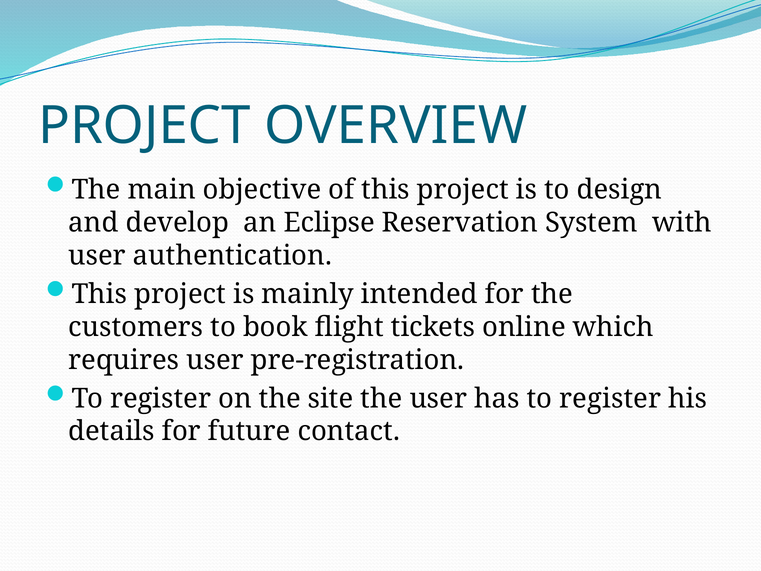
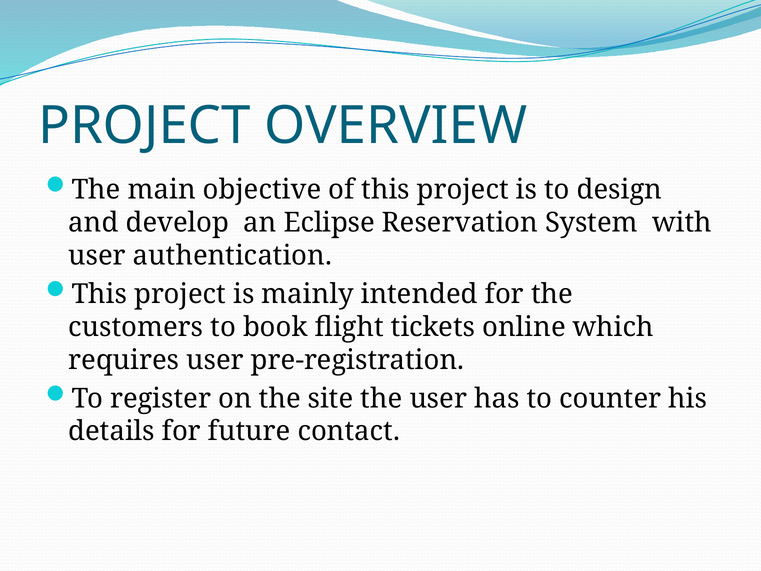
has to register: register -> counter (610, 398)
